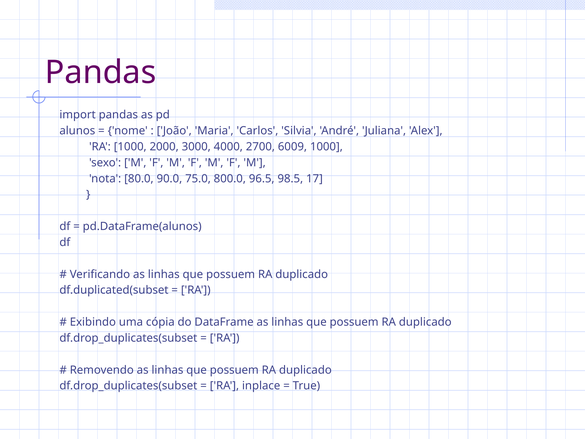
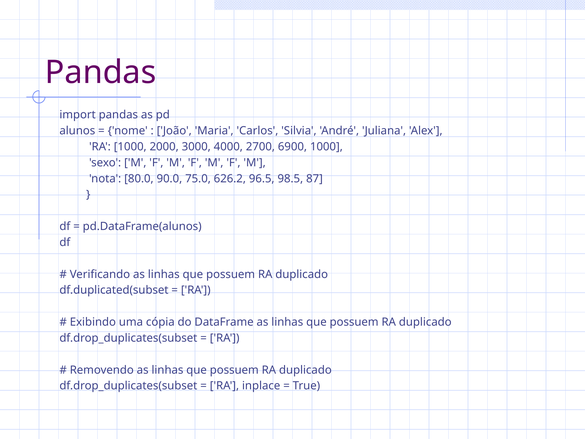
6009: 6009 -> 6900 (292, 147)
800.0: 800.0 -> 626.2 (230, 178)
17: 17 -> 87 (314, 178)
